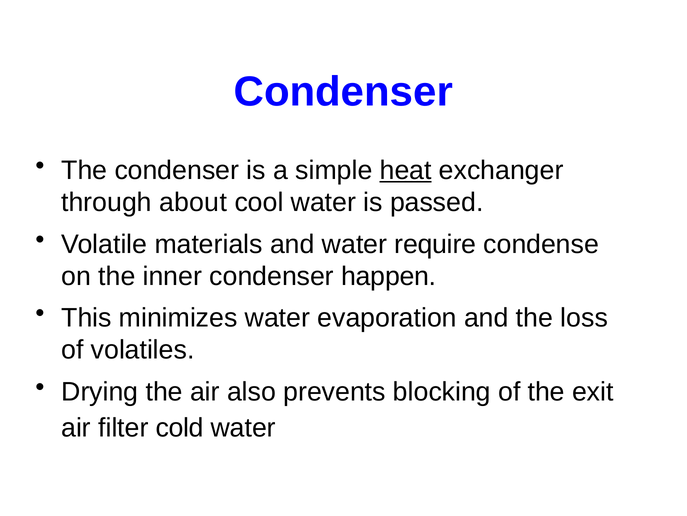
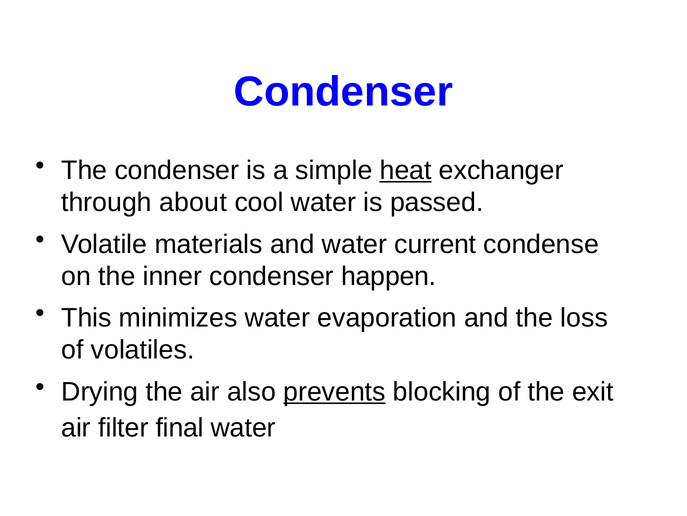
require: require -> current (435, 244)
prevents underline: none -> present (334, 391)
cold: cold -> final (180, 427)
